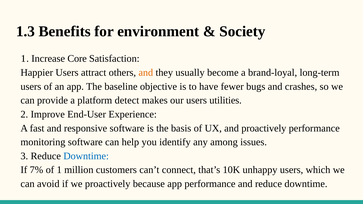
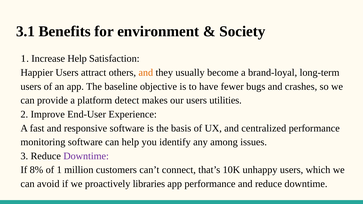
1.3: 1.3 -> 3.1 (25, 31)
Increase Core: Core -> Help (77, 59)
and proactively: proactively -> centralized (264, 128)
Downtime colour: blue -> purple (86, 156)
7%: 7% -> 8% (36, 170)
because: because -> libraries (149, 184)
